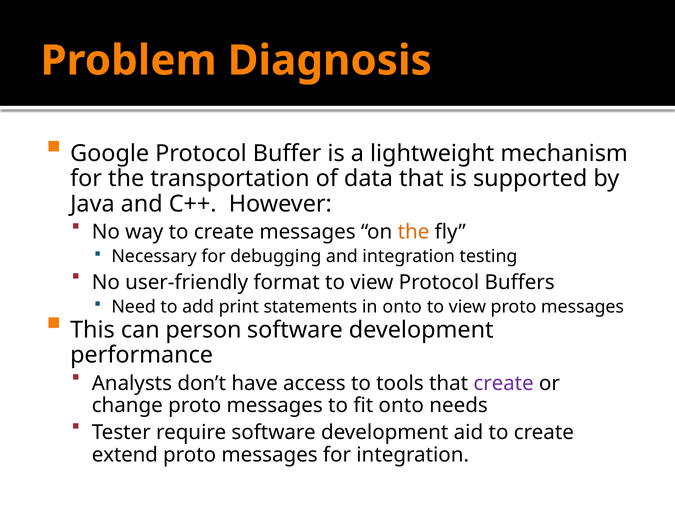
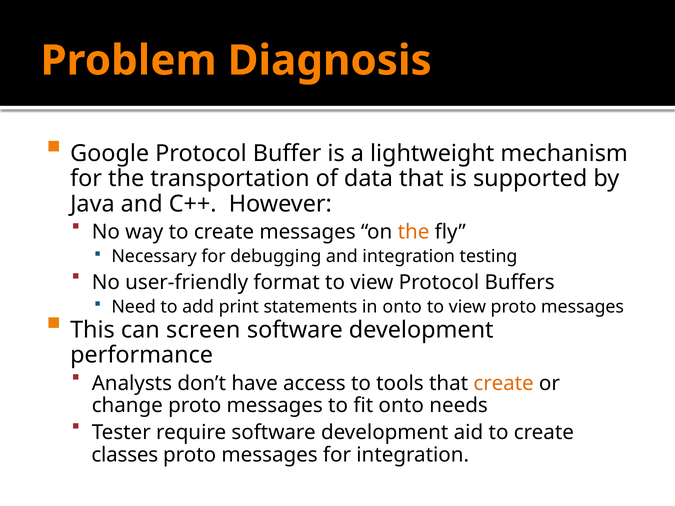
person: person -> screen (203, 330)
create colour: purple -> orange (504, 383)
extend: extend -> classes (125, 455)
